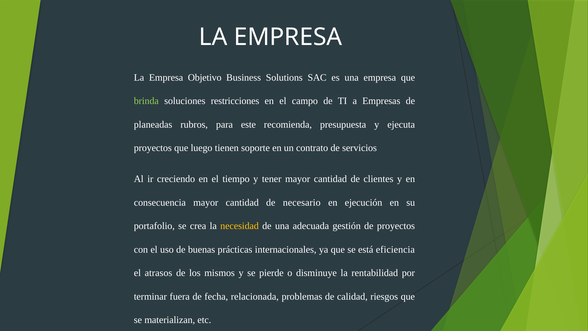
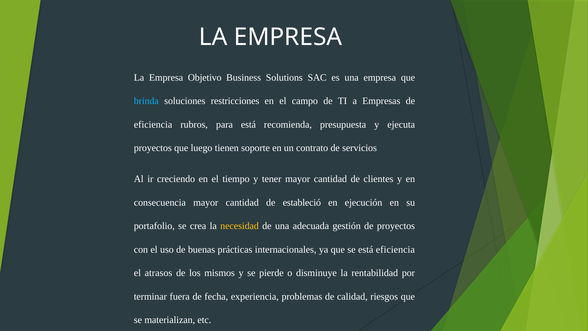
brinda colour: light green -> light blue (146, 101)
planeadas: planeadas -> eficiencia (153, 124)
para este: este -> está (248, 124)
necesario: necesario -> estableció (302, 202)
relacionada: relacionada -> experiencia (255, 296)
